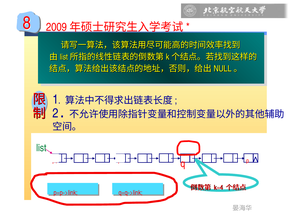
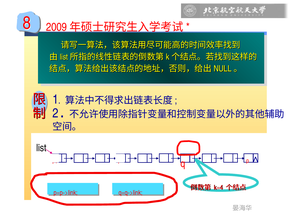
list colour: green -> black (41, 148)
